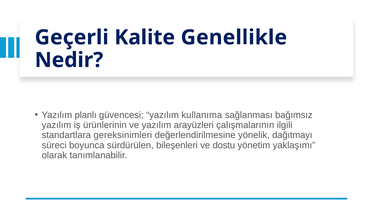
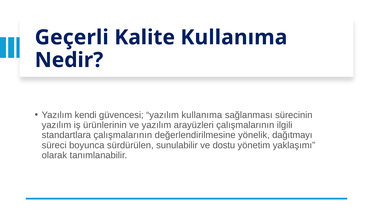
Kalite Genellikle: Genellikle -> Kullanıma (234, 37)
planlı: planlı -> kendi (86, 115)
bağımsız: bağımsız -> sürecinin (294, 115)
standartlara gereksinimleri: gereksinimleri -> çalışmalarının (123, 135)
bileşenleri: bileşenleri -> sunulabilir (177, 145)
